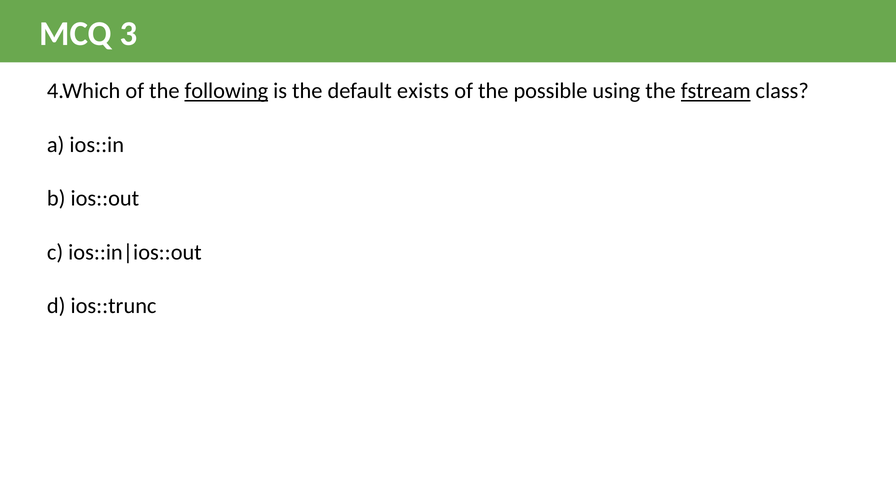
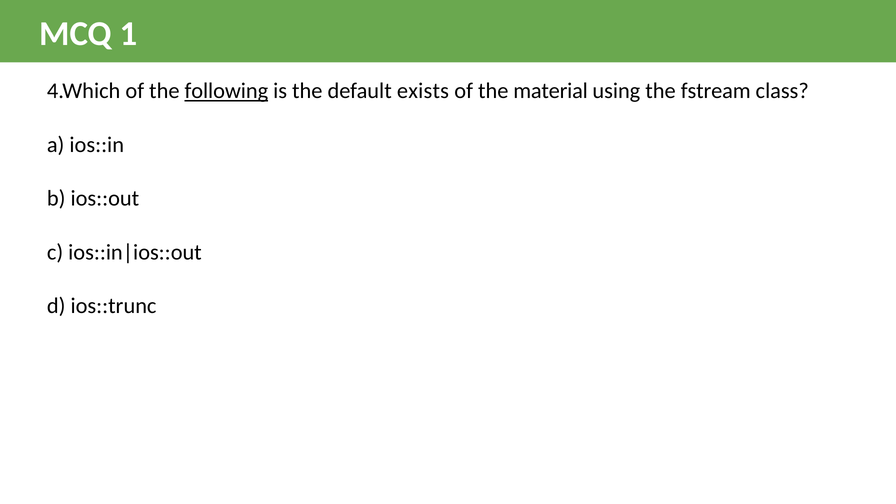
3: 3 -> 1 (128, 34)
possible: possible -> material (551, 91)
fstream underline: present -> none (716, 91)
